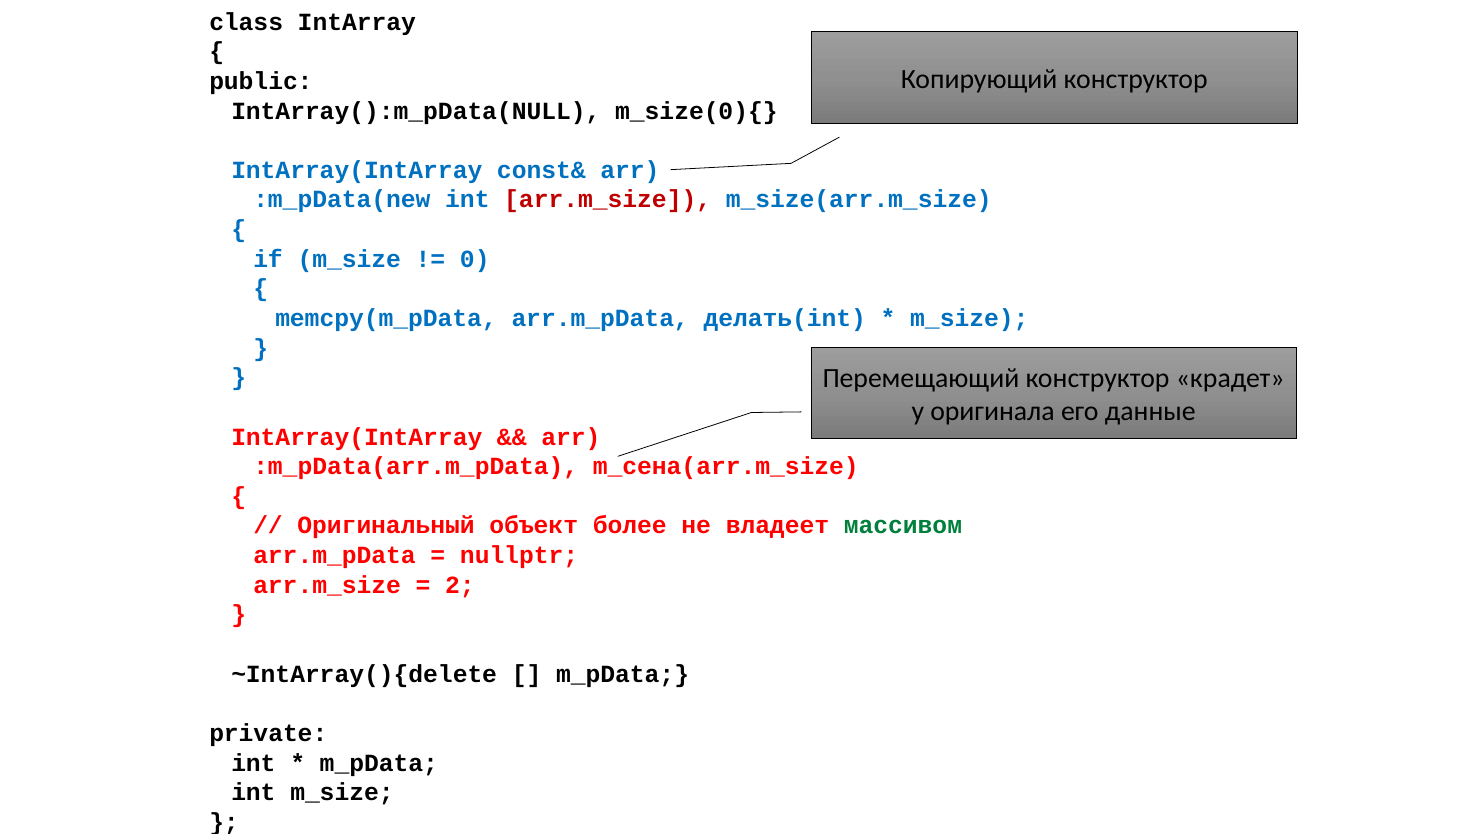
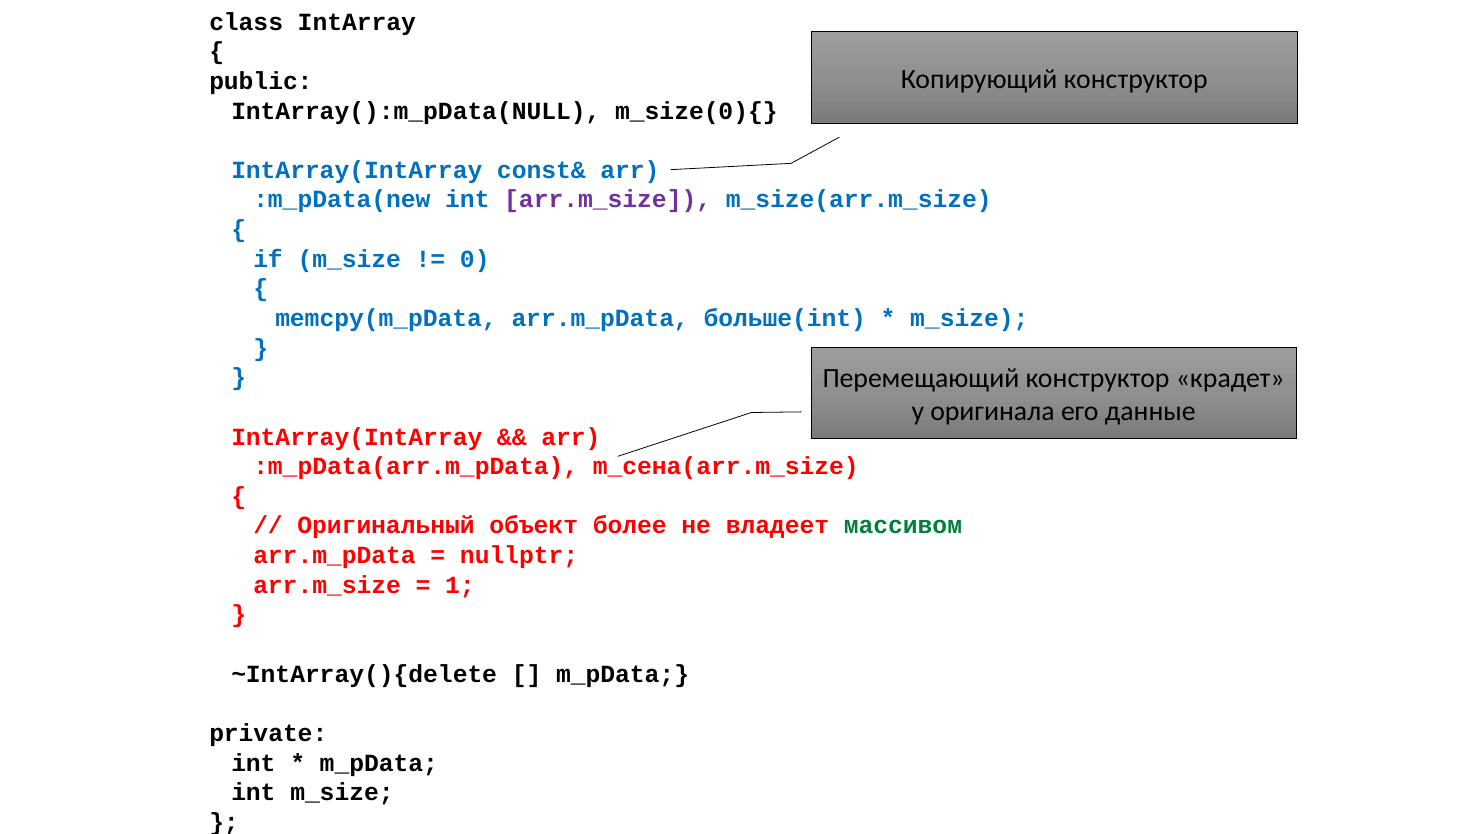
arr.m_size colour: red -> purple (608, 200)
делать(int: делать(int -> больше(int (785, 318)
2: 2 -> 1 (460, 585)
